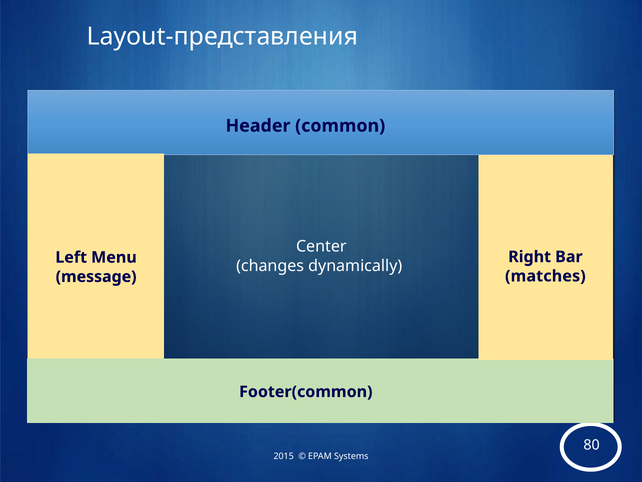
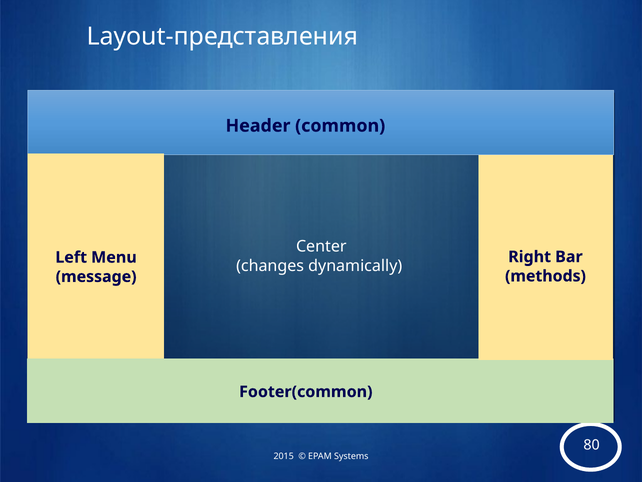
matches: matches -> methods (545, 276)
